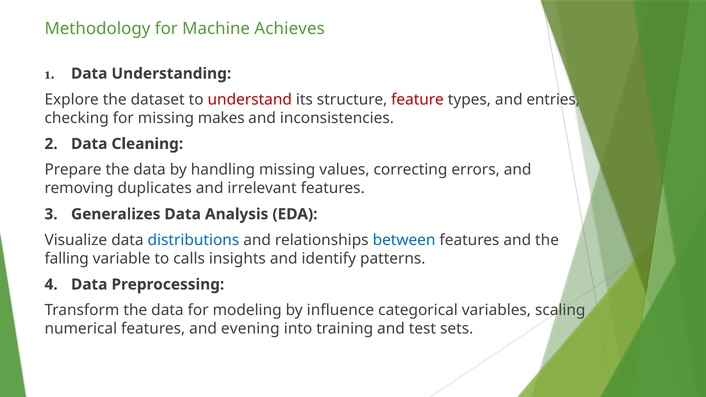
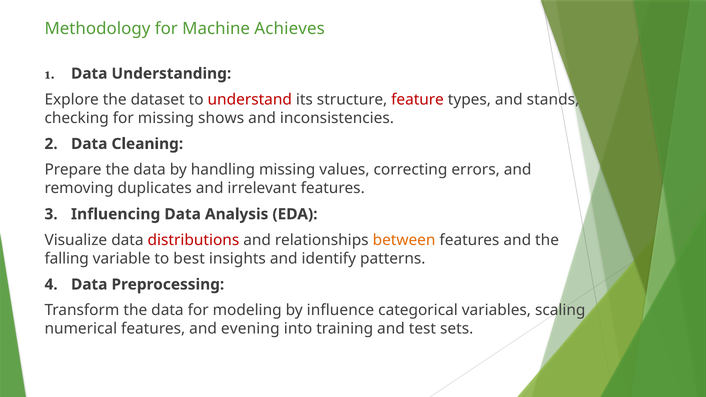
entries: entries -> stands (553, 99)
makes: makes -> shows (221, 118)
Generalizes: Generalizes -> Influencing (116, 214)
distributions colour: blue -> red (193, 240)
between colour: blue -> orange (404, 240)
calls: calls -> best (189, 259)
